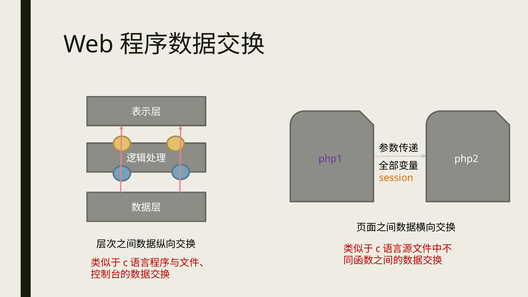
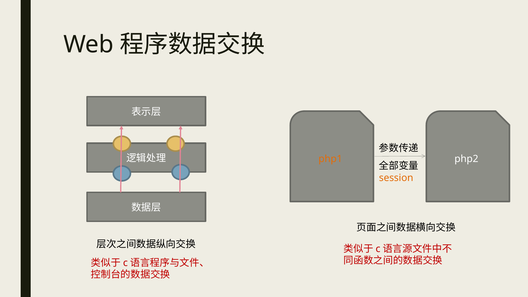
php1 colour: purple -> orange (330, 159)
